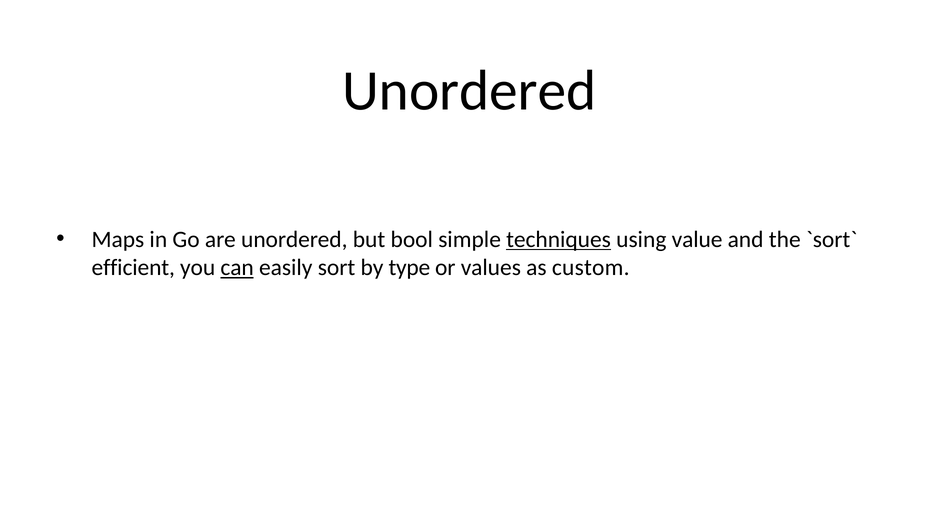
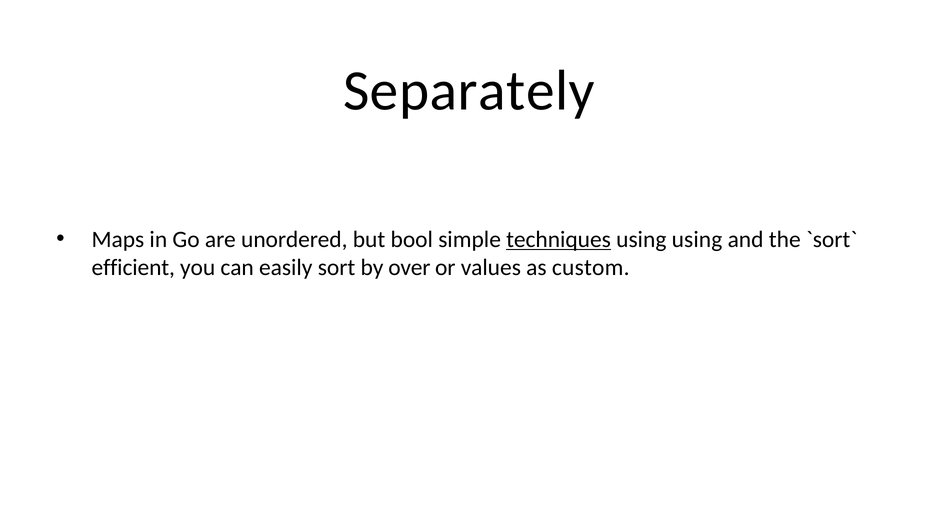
Unordered: Unordered -> Separately (469, 91)
using value: value -> using (697, 240)
can underline: present -> none (237, 268)
type: type -> over (409, 268)
